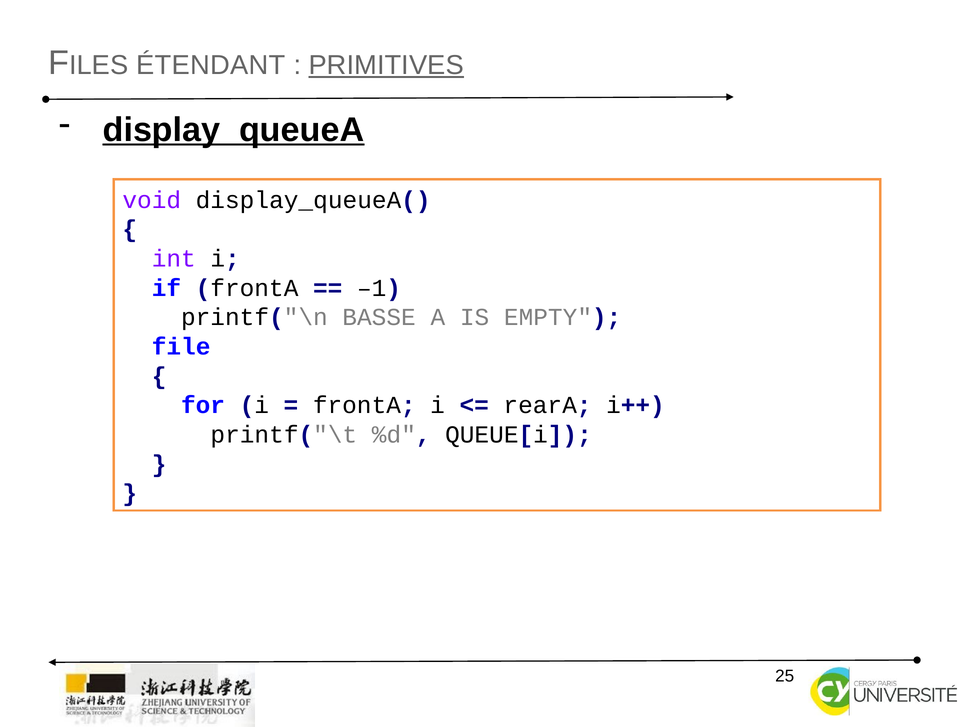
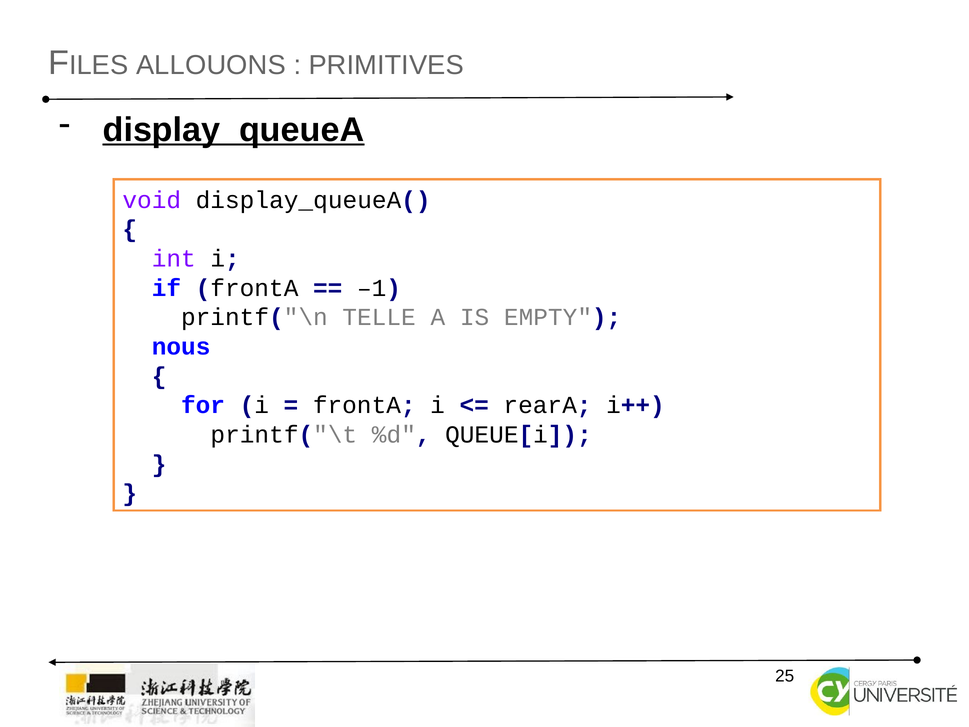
ÉTENDANT: ÉTENDANT -> ALLOUONS (211, 65)
PRIMITIVES underline: present -> none (386, 65)
BASSE: BASSE -> TELLE (379, 317)
file: file -> nous (181, 346)
